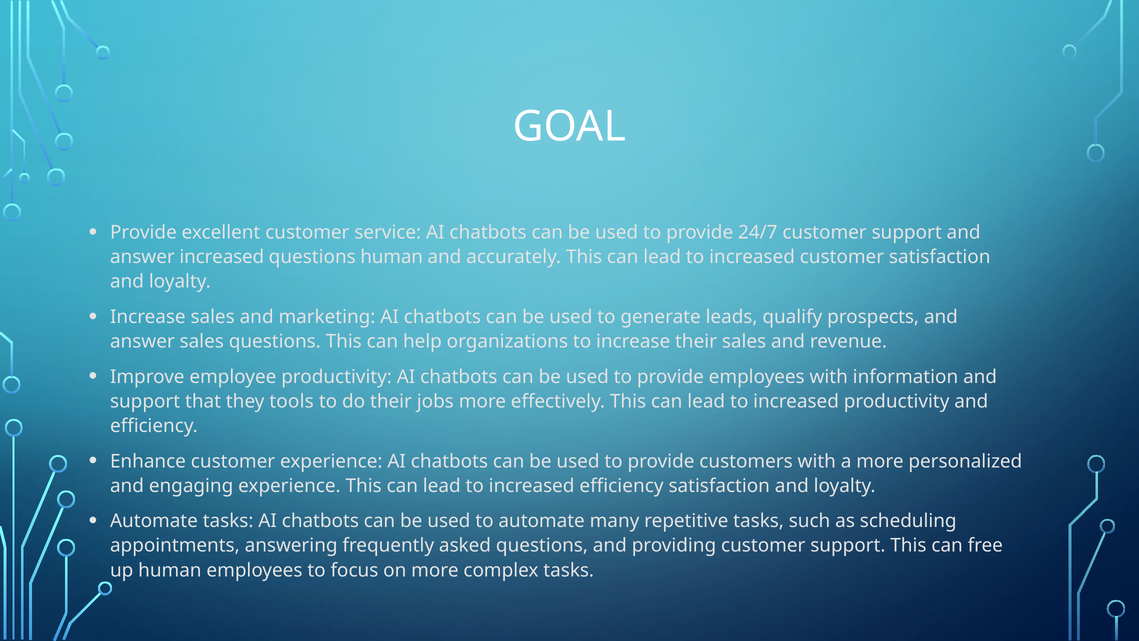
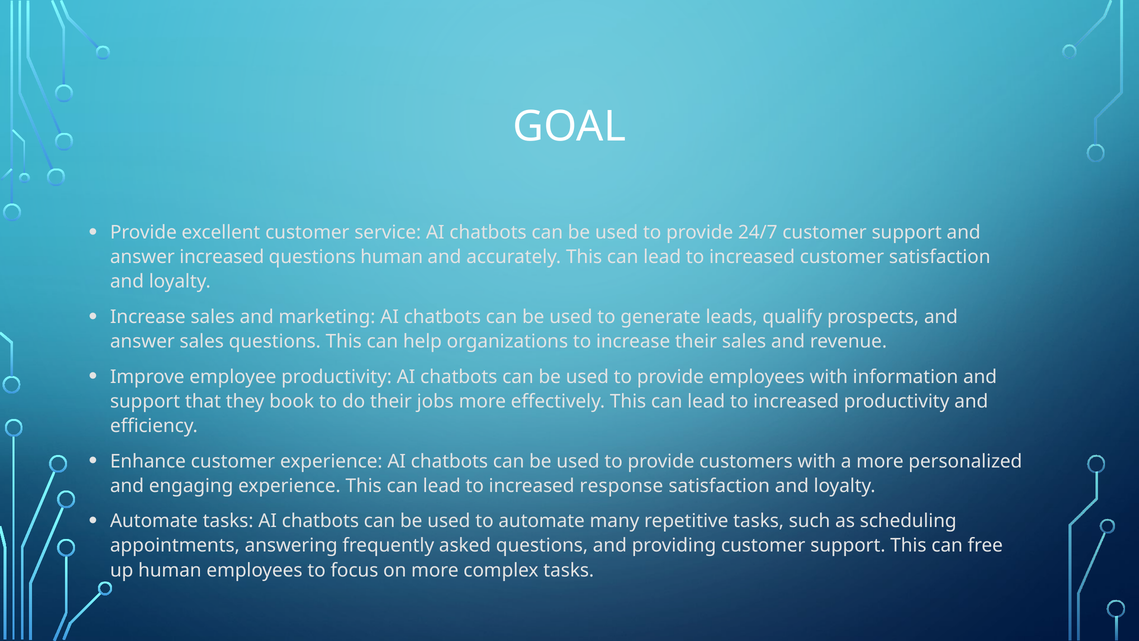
tools: tools -> book (292, 401)
increased efficiency: efficiency -> response (621, 486)
